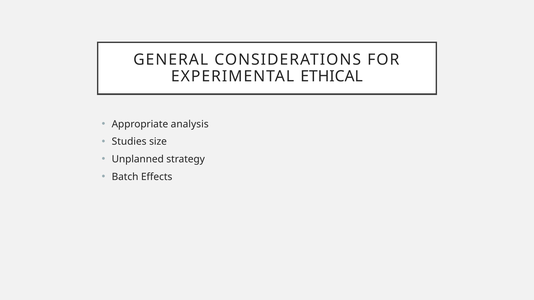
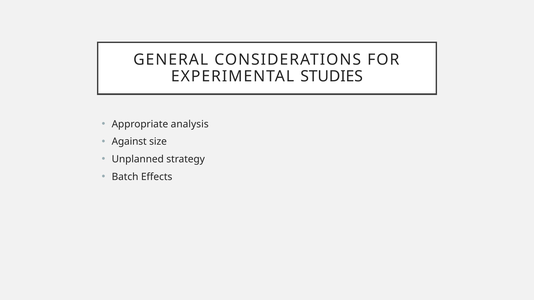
ETHICAL: ETHICAL -> STUDIES (332, 77)
Studies: Studies -> Against (129, 142)
